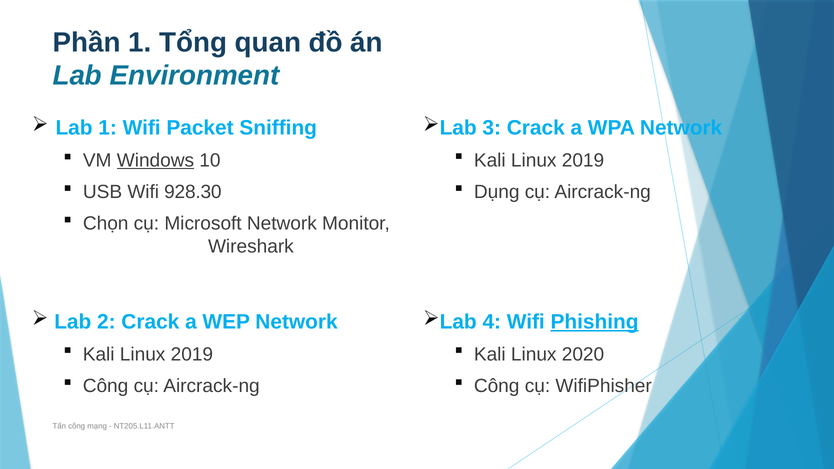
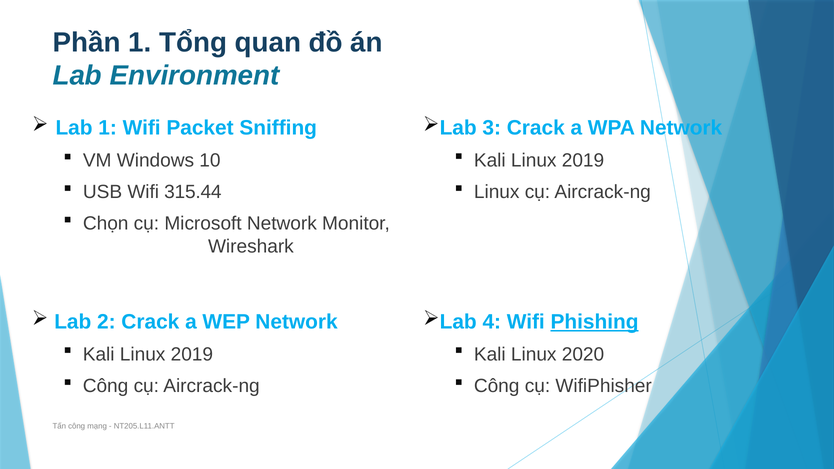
Windows underline: present -> none (155, 160)
928.30: 928.30 -> 315.44 (193, 192)
Dụng: Dụng -> Linux (497, 192)
